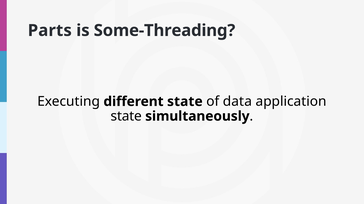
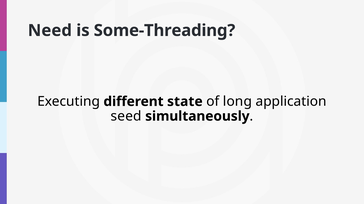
Parts: Parts -> Need (50, 31)
data: data -> long (237, 102)
state: state -> seed (126, 117)
